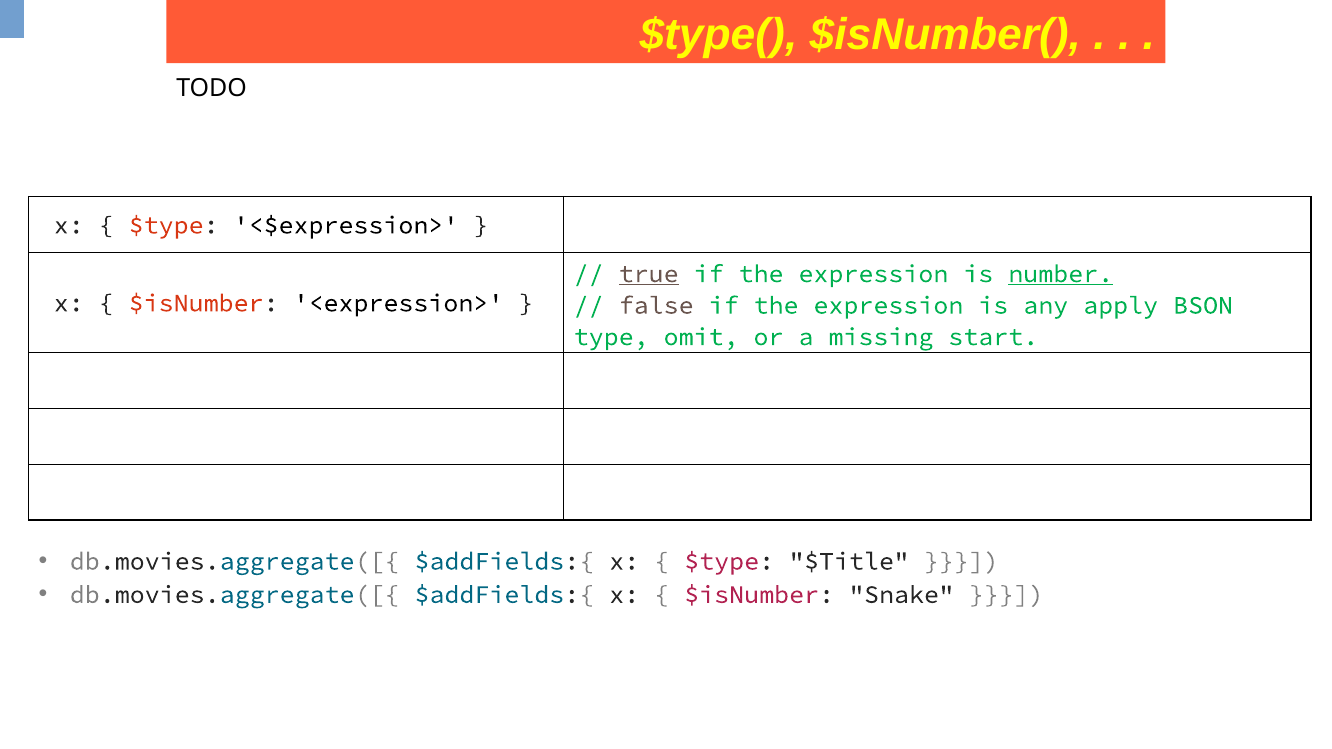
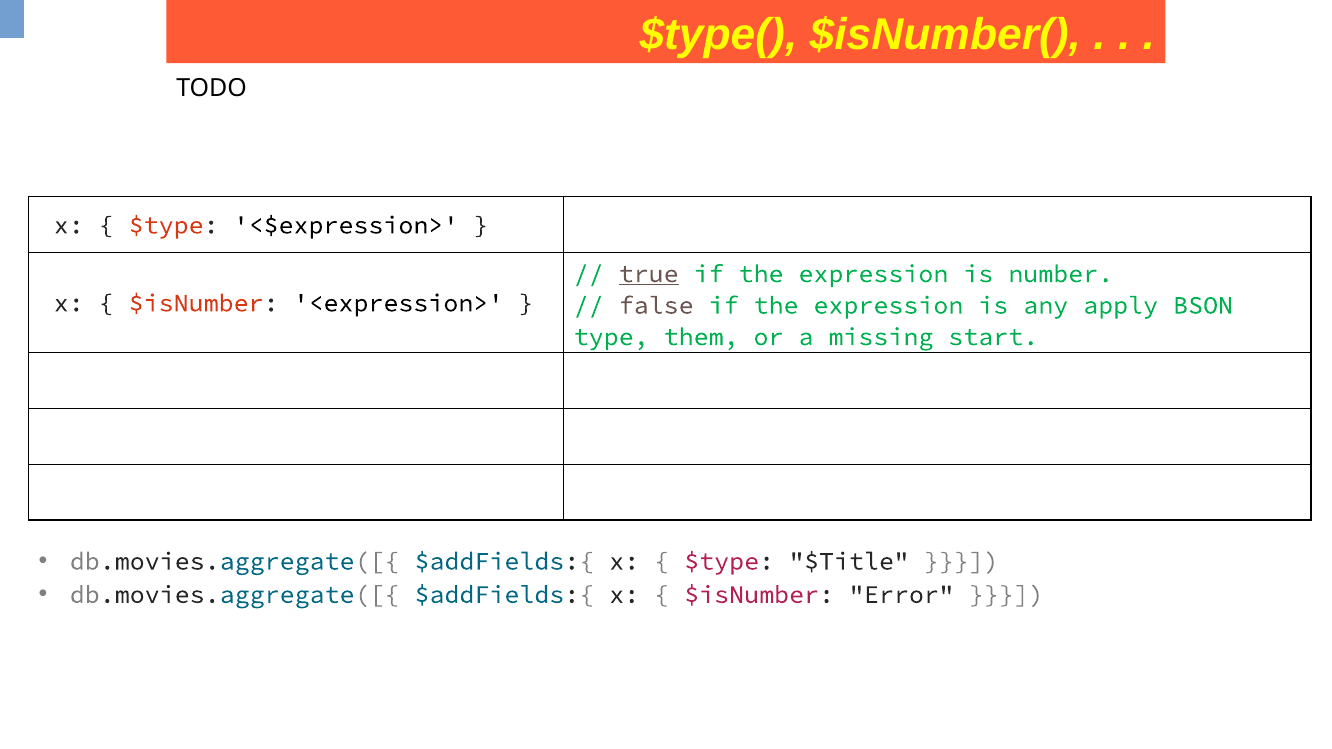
number underline: present -> none (1061, 274)
omit: omit -> them (701, 337)
Snake: Snake -> Error (901, 595)
